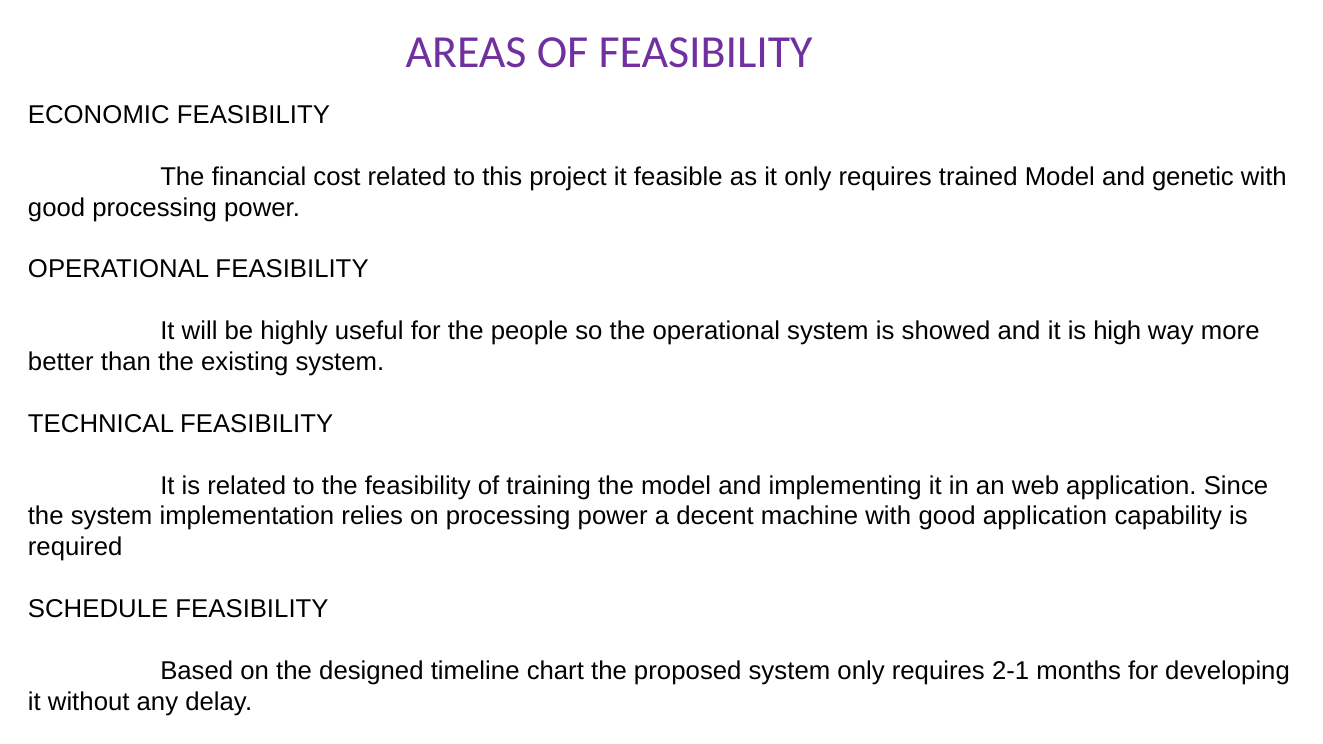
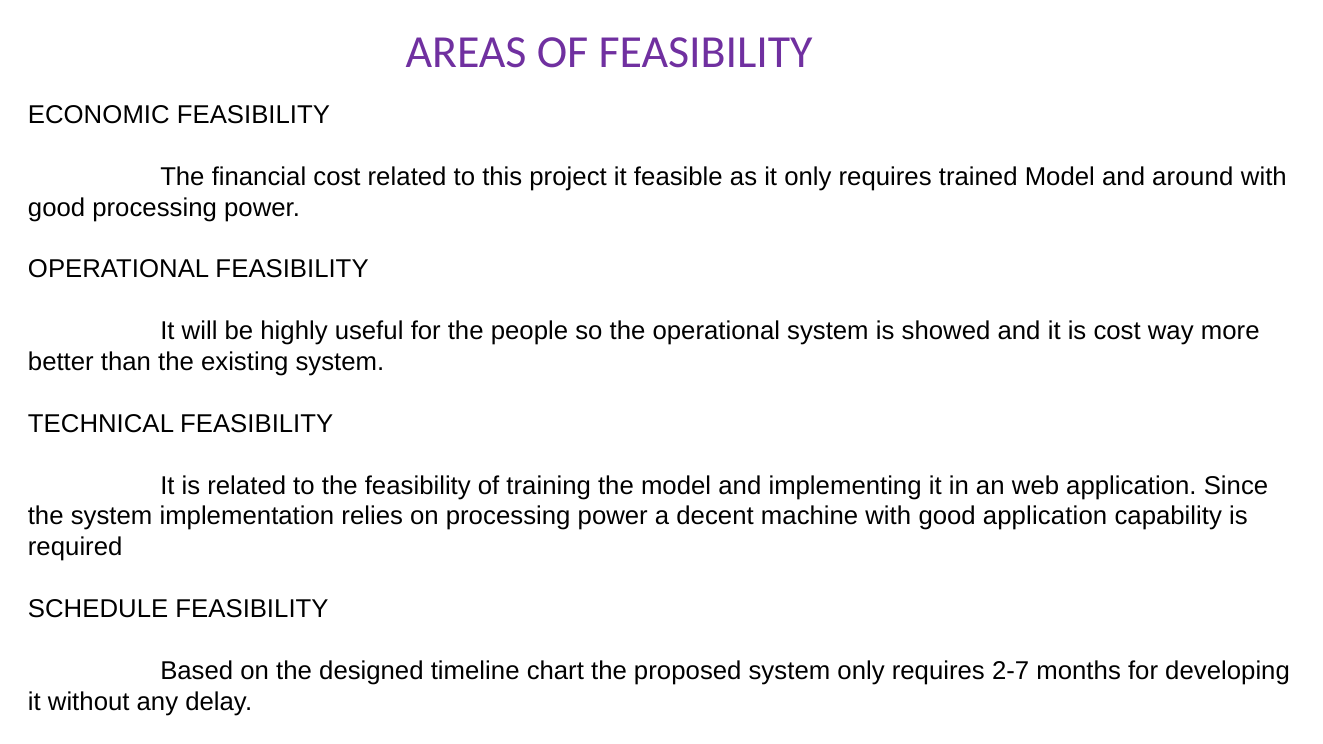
genetic: genetic -> around (1193, 177)
is high: high -> cost (1117, 331)
2-1: 2-1 -> 2-7 (1011, 671)
